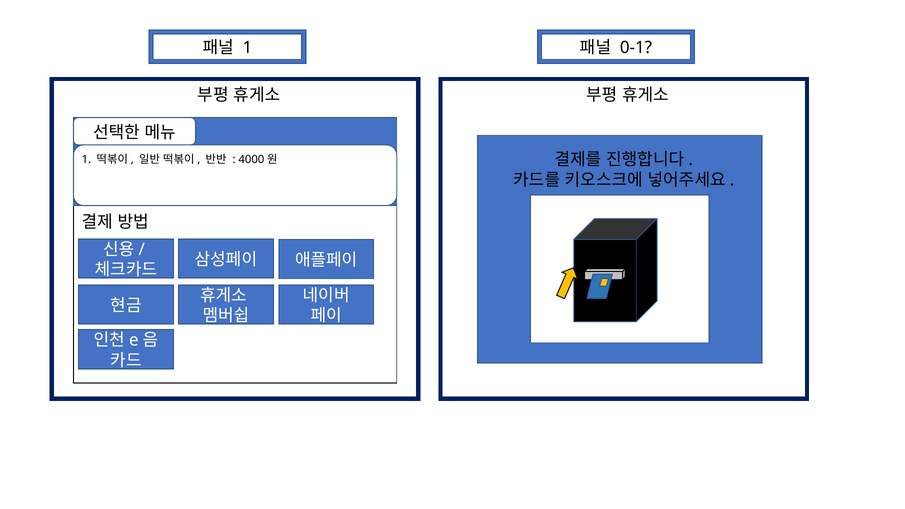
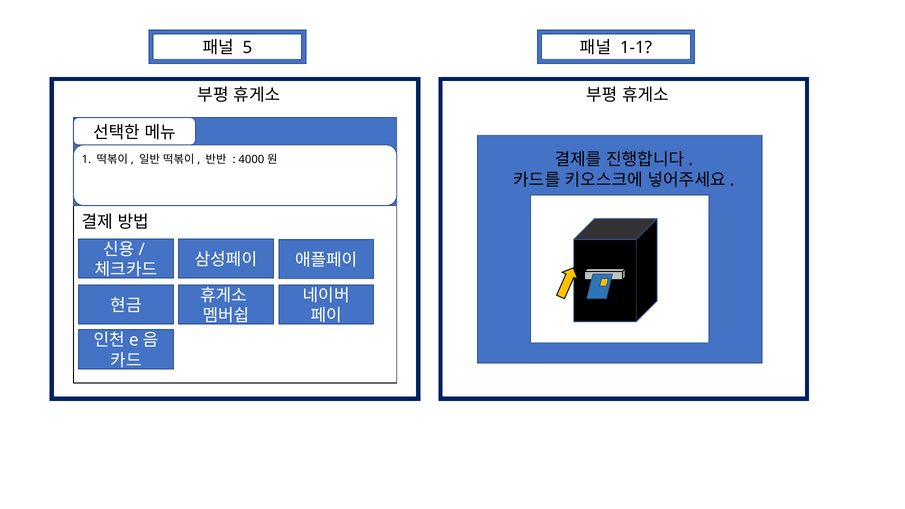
1: 1 -> 5 (247, 48)
0-1: 0-1 -> 1-1 (636, 48)
